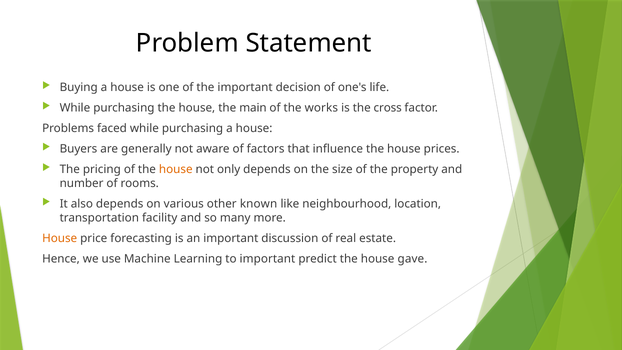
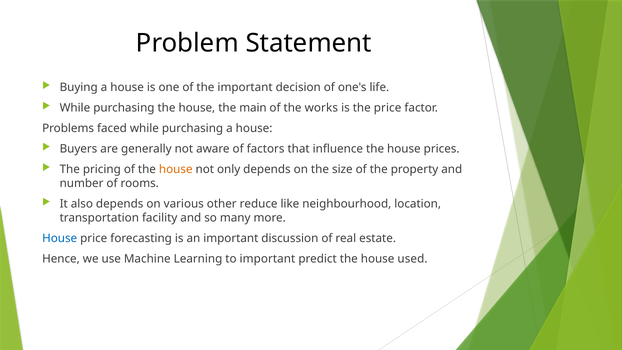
the cross: cross -> price (388, 108)
known: known -> reduce (259, 204)
House colour: orange -> blue (60, 238)
gave: gave -> used (413, 259)
